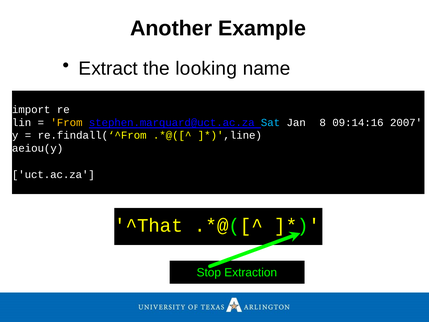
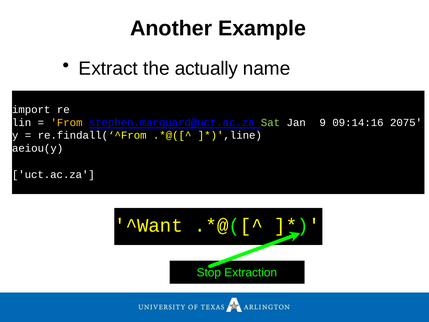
looking: looking -> actually (206, 69)
Sat colour: light blue -> light green (271, 122)
8: 8 -> 9 (323, 122)
2007: 2007 -> 2075 (406, 122)
^That: ^That -> ^Want (149, 225)
